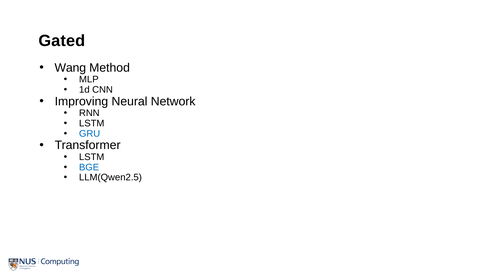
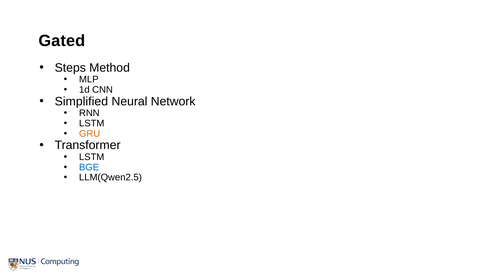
Wang: Wang -> Steps (70, 68)
Improving: Improving -> Simplified (81, 102)
GRU colour: blue -> orange (90, 134)
